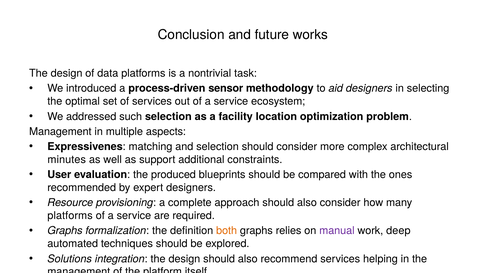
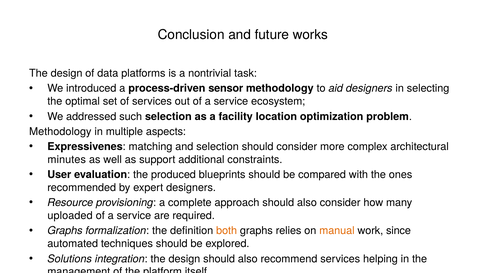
Management: Management -> Methodology (60, 132)
platforms: platforms -> uploaded (70, 216)
manual colour: purple -> orange (337, 231)
deep: deep -> since (398, 231)
